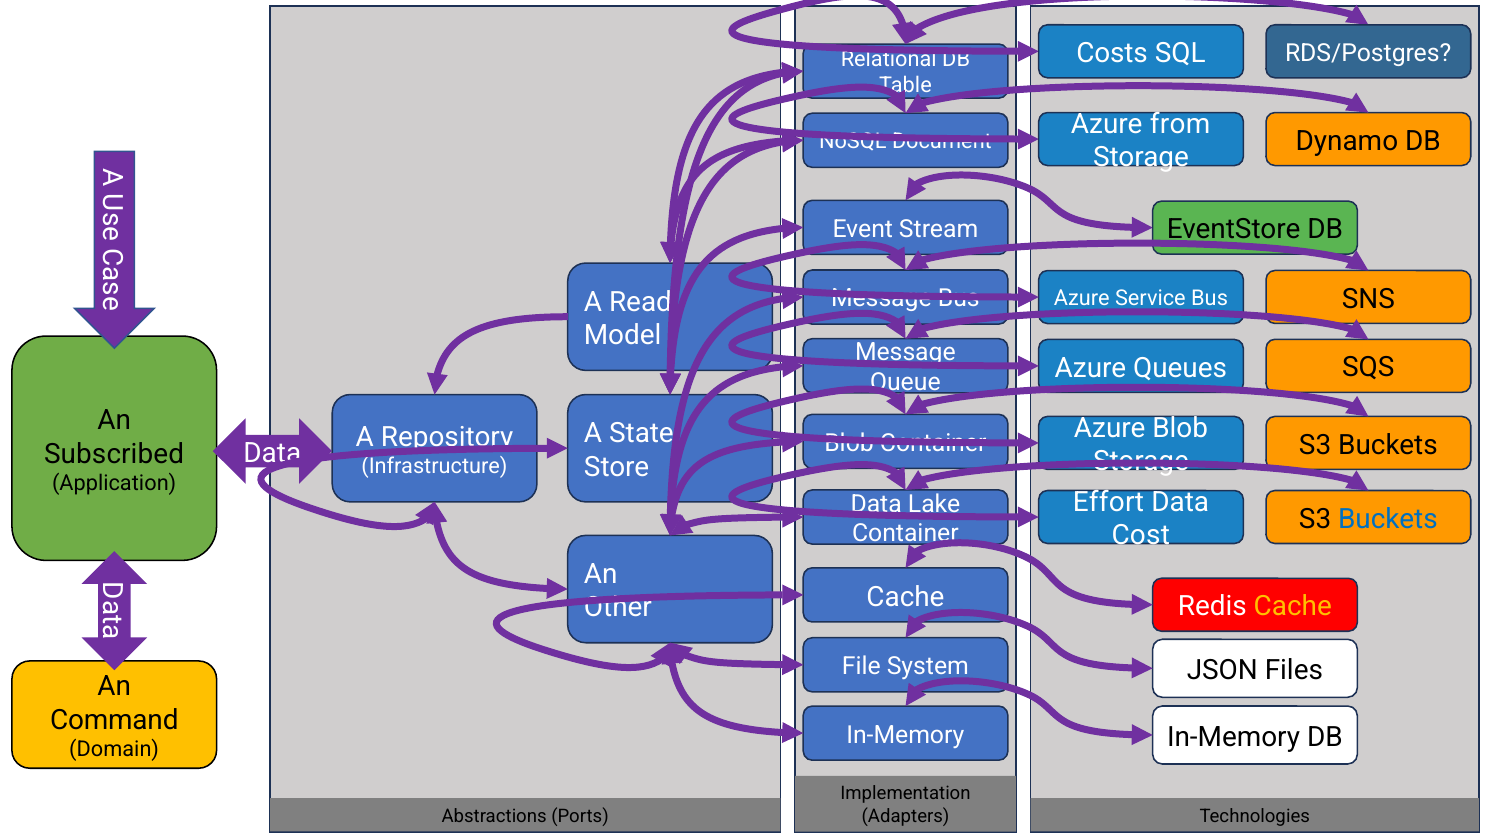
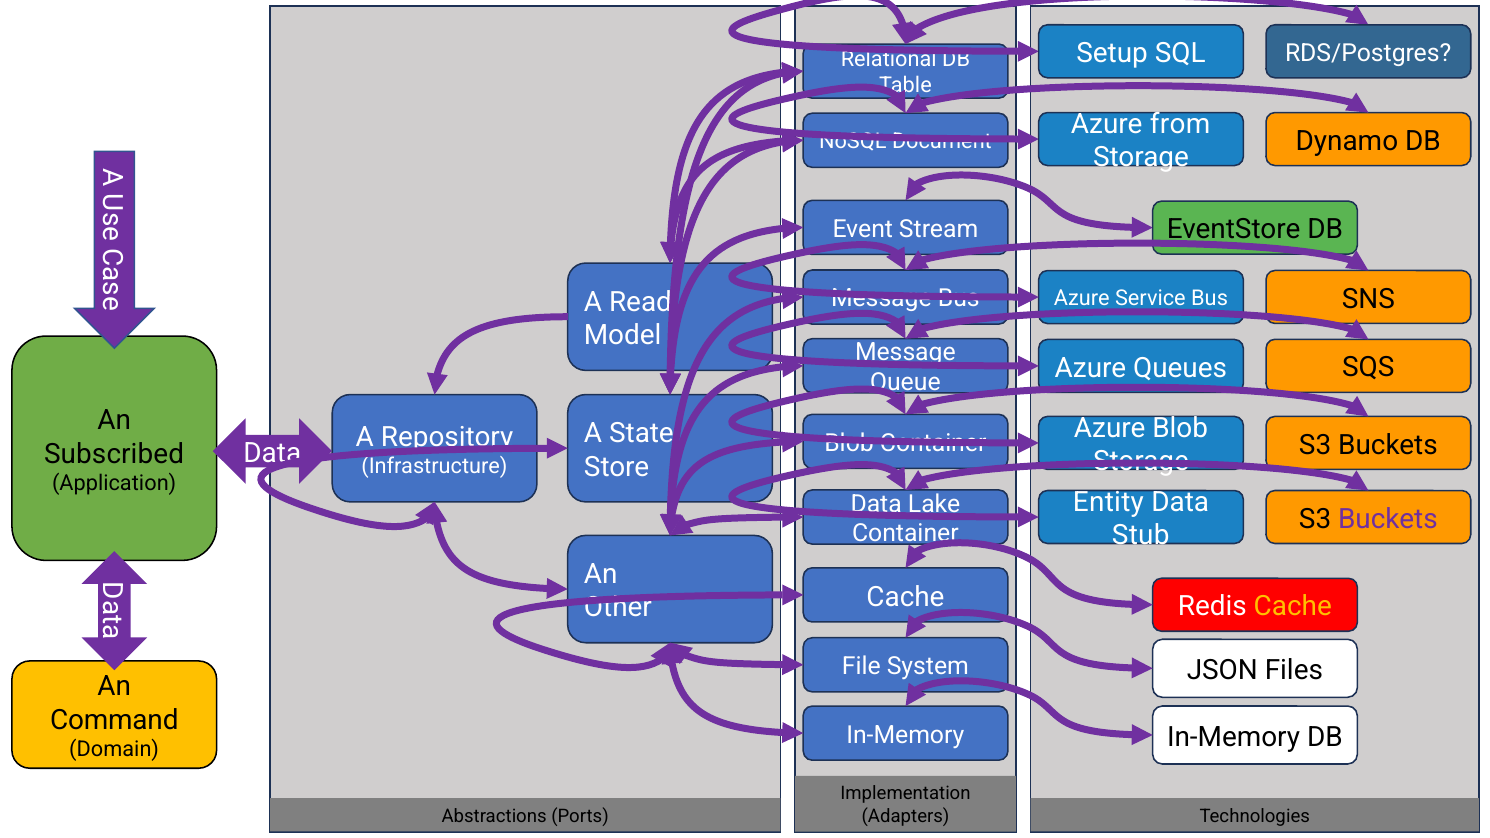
Costs: Costs -> Setup (1112, 53)
Effort: Effort -> Entity (1108, 502)
Buckets colour: blue -> purple (1388, 519)
Cost: Cost -> Stub (1141, 536)
